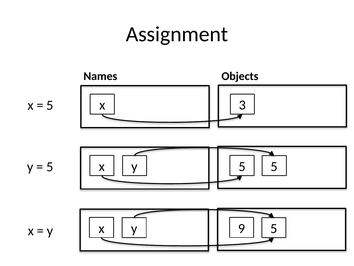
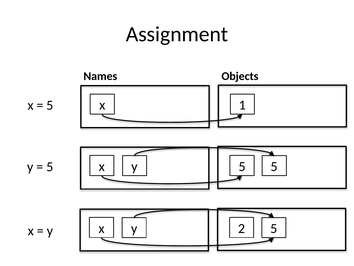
3: 3 -> 1 (242, 105)
9: 9 -> 2 (242, 228)
